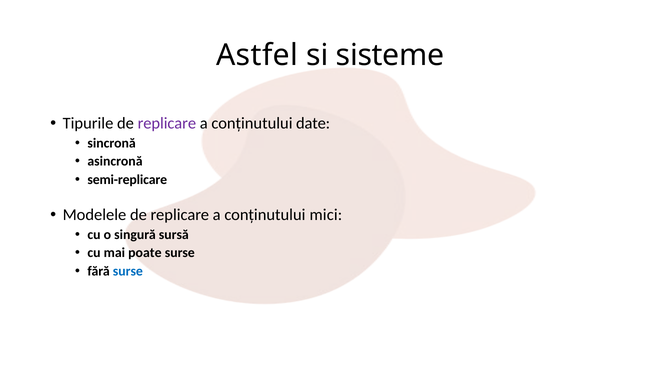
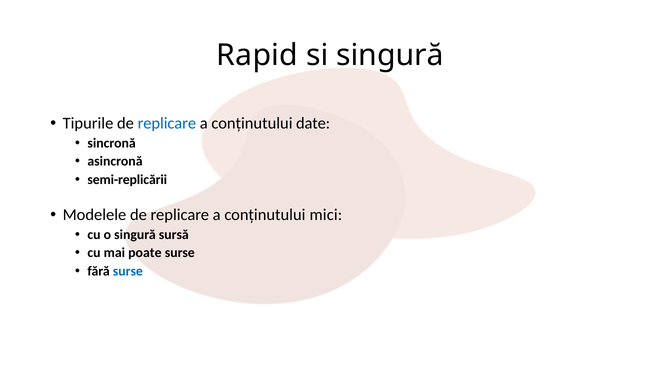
Astfel: Astfel -> Rapid (257, 55)
si sisteme: sisteme -> singură (390, 55)
replicare colour: purple -> blue (167, 123)
semi-replicare: semi-replicare -> semi-replicării (127, 180)
